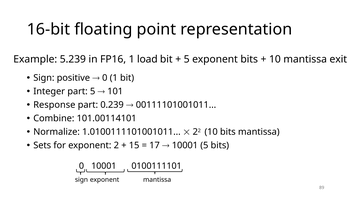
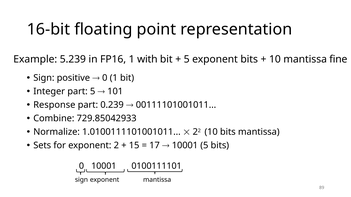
load: load -> with (147, 59)
exit: exit -> fine (338, 59)
101.00114101: 101.00114101 -> 729.85042933 (107, 119)
